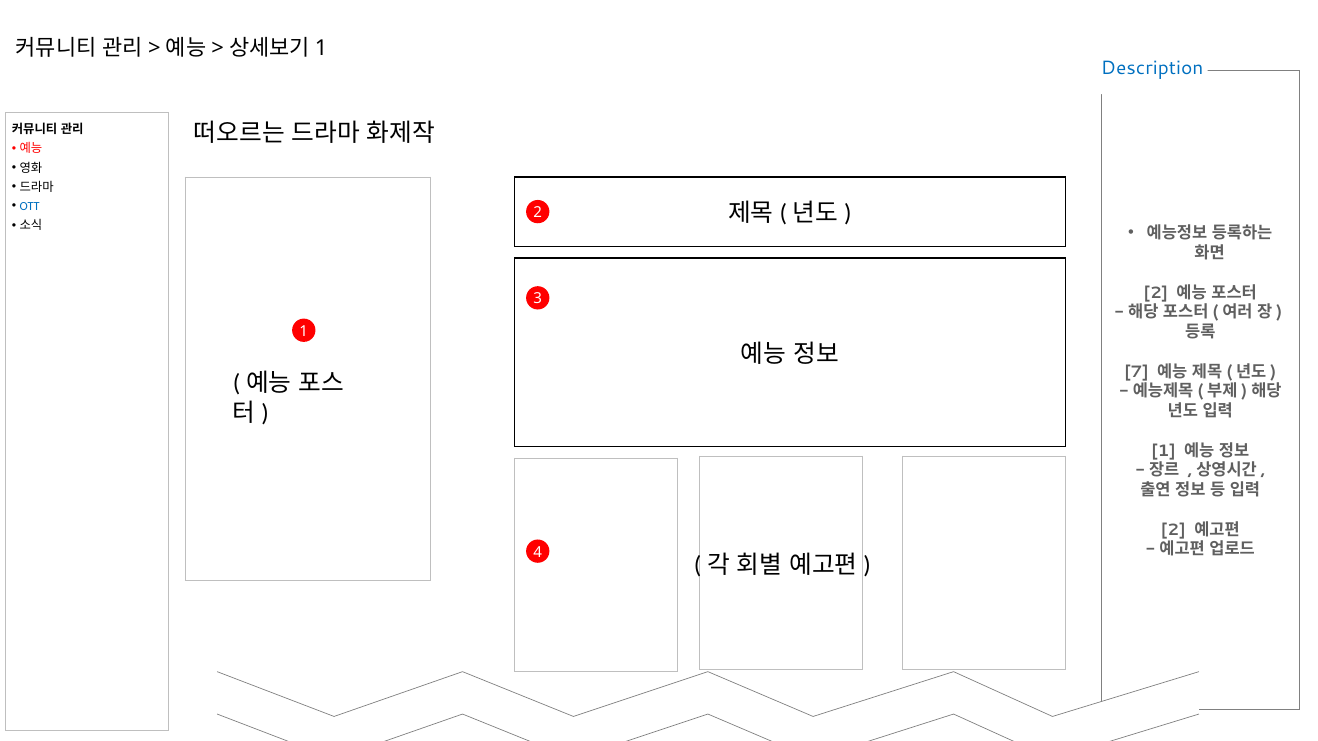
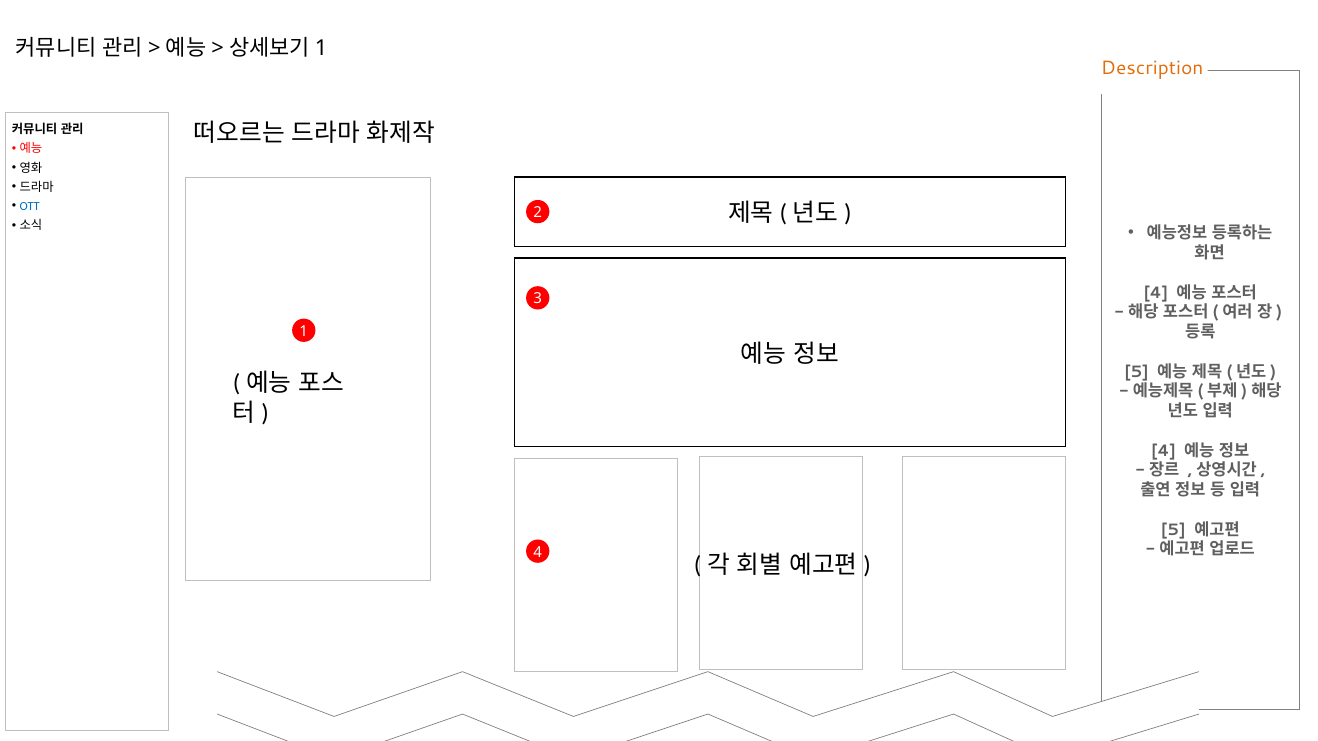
Description colour: blue -> orange (1152, 68)
2: 2 -> 4 (1156, 293)
7: 7 -> 5 (1136, 372)
1: 1 -> 4 (1163, 451)
2: 2 -> 5 (1173, 530)
